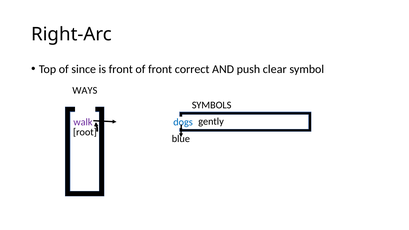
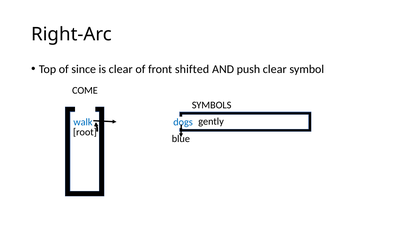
is front: front -> clear (121, 69)
correct: correct -> shifted (192, 69)
WAYS: WAYS -> COME (85, 90)
walk colour: purple -> blue (83, 122)
